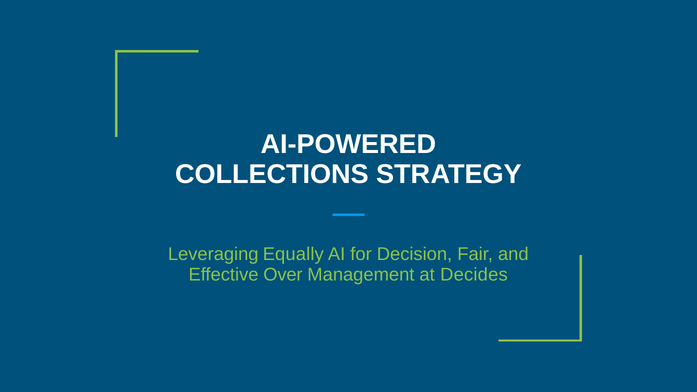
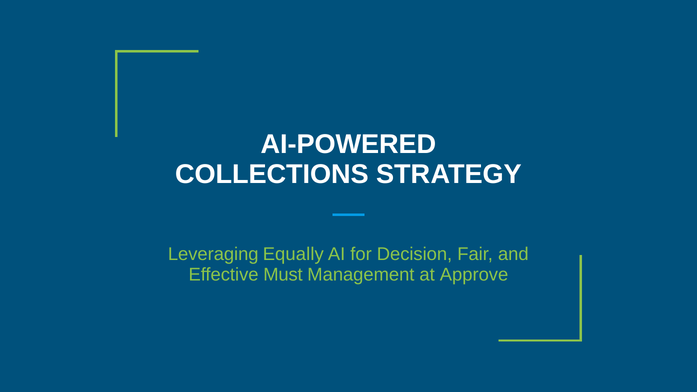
Over: Over -> Must (283, 275)
Decides: Decides -> Approve (474, 275)
